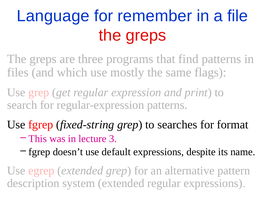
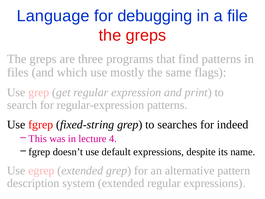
remember: remember -> debugging (155, 16)
format: format -> indeed (233, 124)
3: 3 -> 4 (113, 138)
